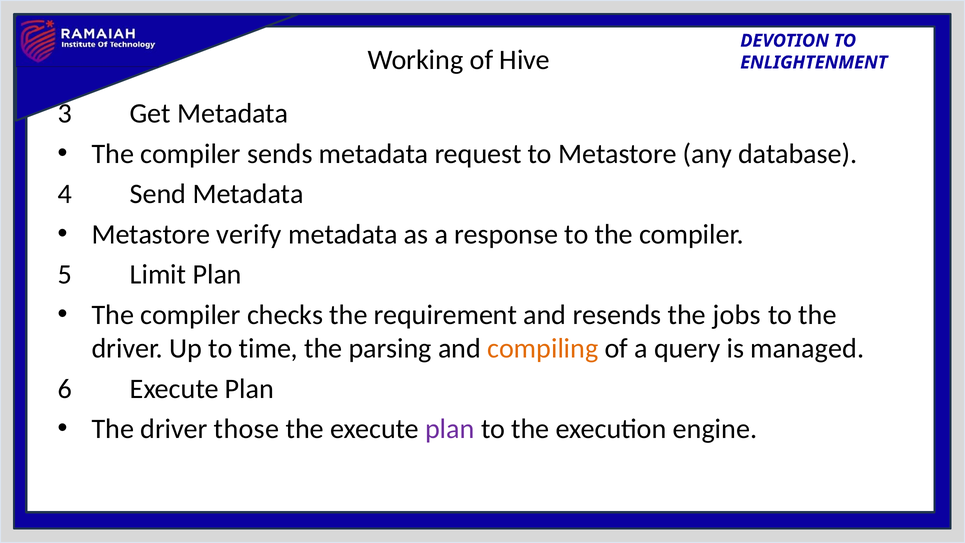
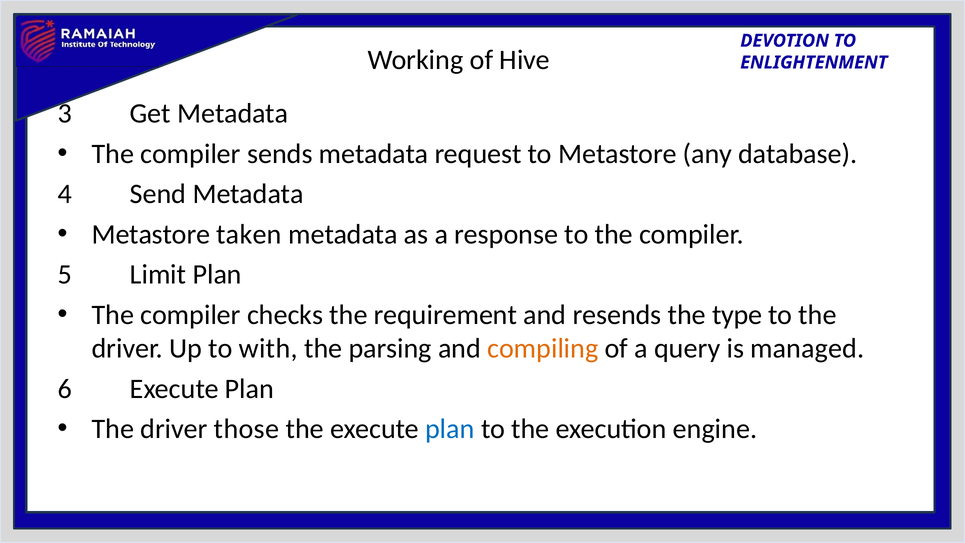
verify: verify -> taken (249, 234)
jobs: jobs -> type (737, 315)
time: time -> with (268, 348)
plan colour: purple -> blue (450, 429)
